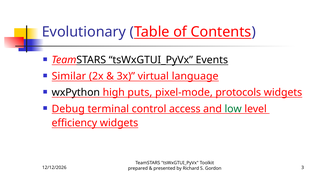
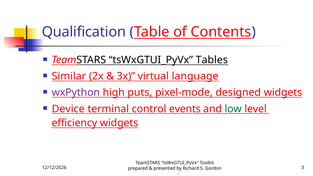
Evolutionary: Evolutionary -> Qualification (84, 32)
Events: Events -> Tables (212, 60)
wxPython colour: black -> purple (76, 93)
protocols: protocols -> designed (238, 93)
Debug: Debug -> Device (68, 109)
access: access -> events (185, 109)
